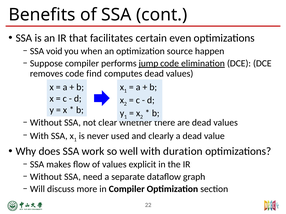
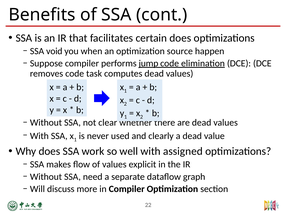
certain even: even -> does (180, 38)
find: find -> task (94, 74)
duration: duration -> assigned (183, 152)
